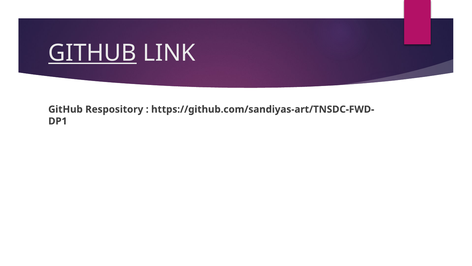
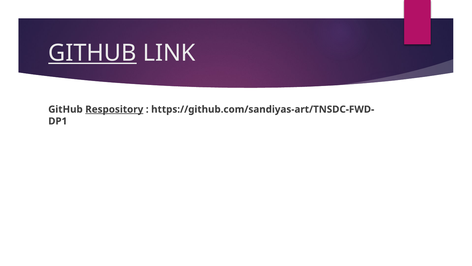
Respository underline: none -> present (114, 109)
